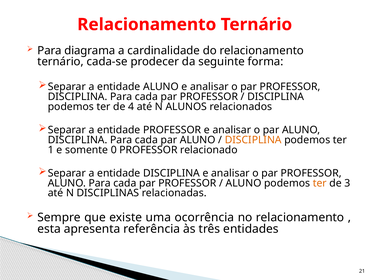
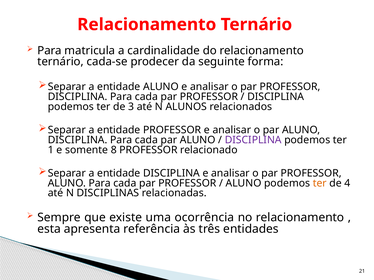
diagrama: diagrama -> matricula (90, 51)
4: 4 -> 3 (131, 107)
DISCIPLINA colour: orange -> purple (253, 140)
0: 0 -> 8 (114, 150)
3: 3 -> 4 (347, 183)
